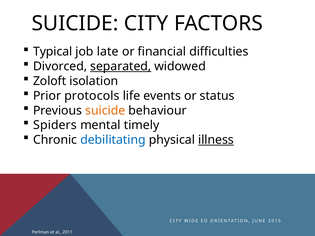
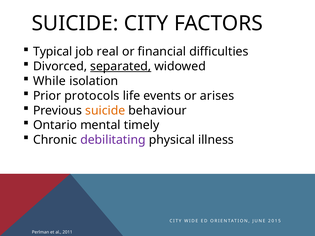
late: late -> real (108, 52)
Zoloft: Zoloft -> While (50, 81)
status: status -> arises (217, 96)
Spiders: Spiders -> Ontario (55, 125)
debilitating colour: blue -> purple (113, 140)
illness underline: present -> none (216, 140)
